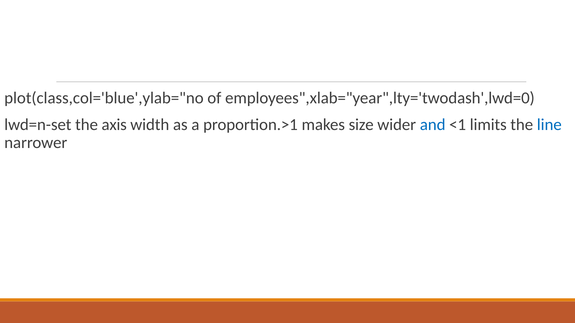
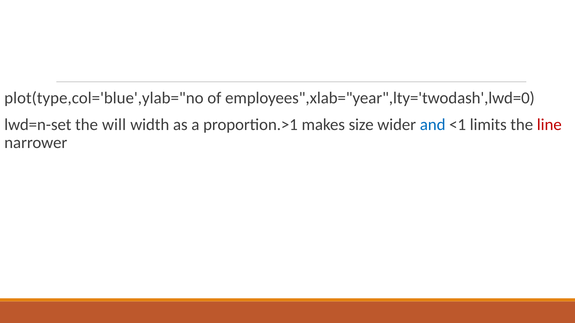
plot(class,col='blue',ylab="no: plot(class,col='blue',ylab="no -> plot(type,col='blue',ylab="no (104, 98)
axis: axis -> will (114, 125)
line colour: blue -> red (549, 125)
